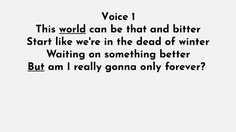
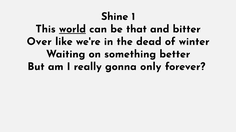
Voice: Voice -> Shine (115, 17)
Start: Start -> Over (39, 42)
But underline: present -> none (36, 67)
